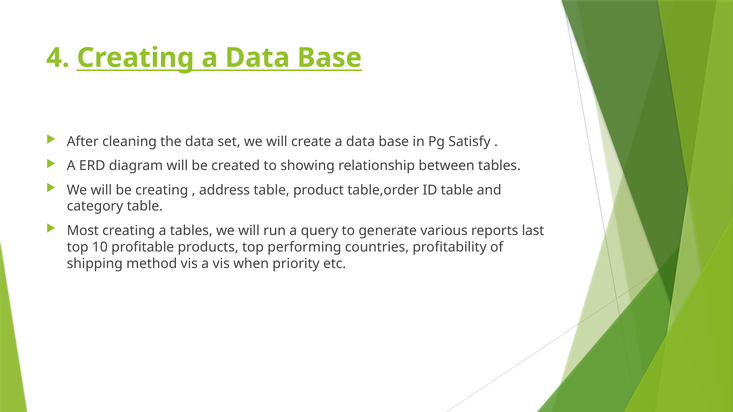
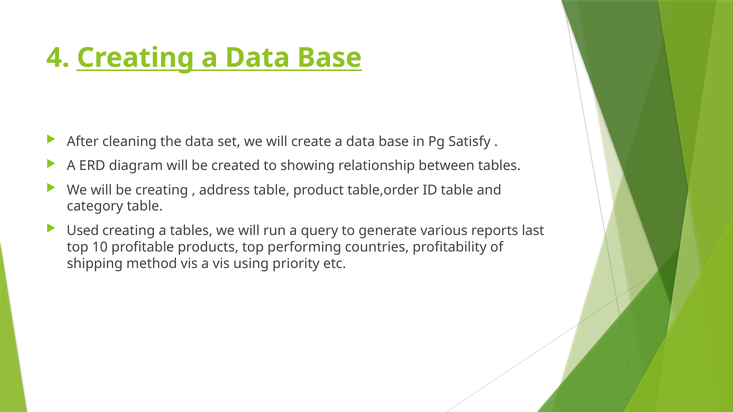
Most: Most -> Used (83, 231)
when: when -> using (251, 264)
